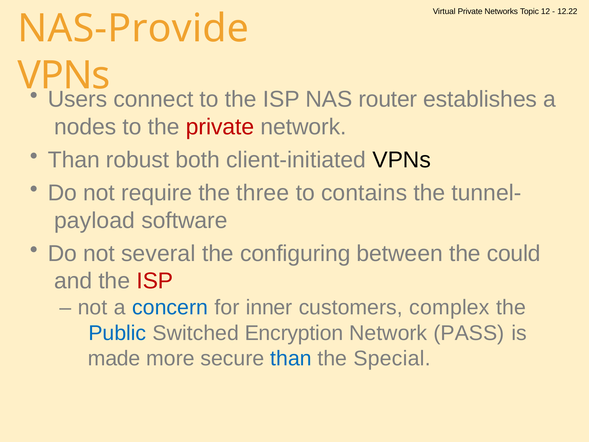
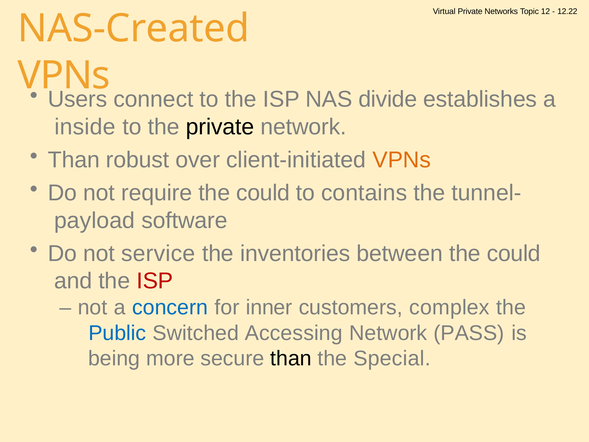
NAS-Provide: NAS-Provide -> NAS-Created (134, 29)
router: router -> divide (388, 99)
nodes: nodes -> inside (85, 127)
private colour: red -> black (220, 127)
both: both -> over (198, 160)
VPNs colour: black -> orange (402, 160)
require the three: three -> could (263, 193)
several: several -> service (158, 253)
configuring: configuring -> inventories (295, 253)
Encryption: Encryption -> Accessing (294, 333)
made: made -> being (114, 358)
than colour: blue -> black (291, 358)
